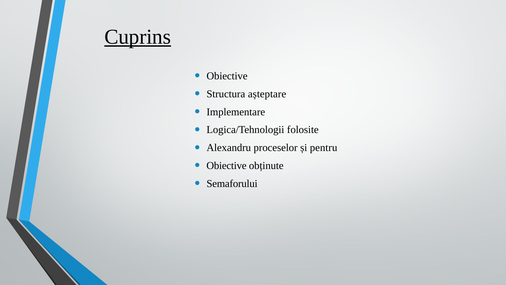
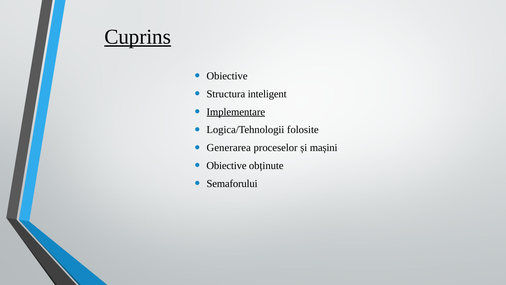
așteptare: așteptare -> inteligent (267, 94)
Implementare underline: none -> present (236, 112)
Alexandru: Alexandru -> Generarea (229, 148)
pentru: pentru -> mașini (324, 148)
